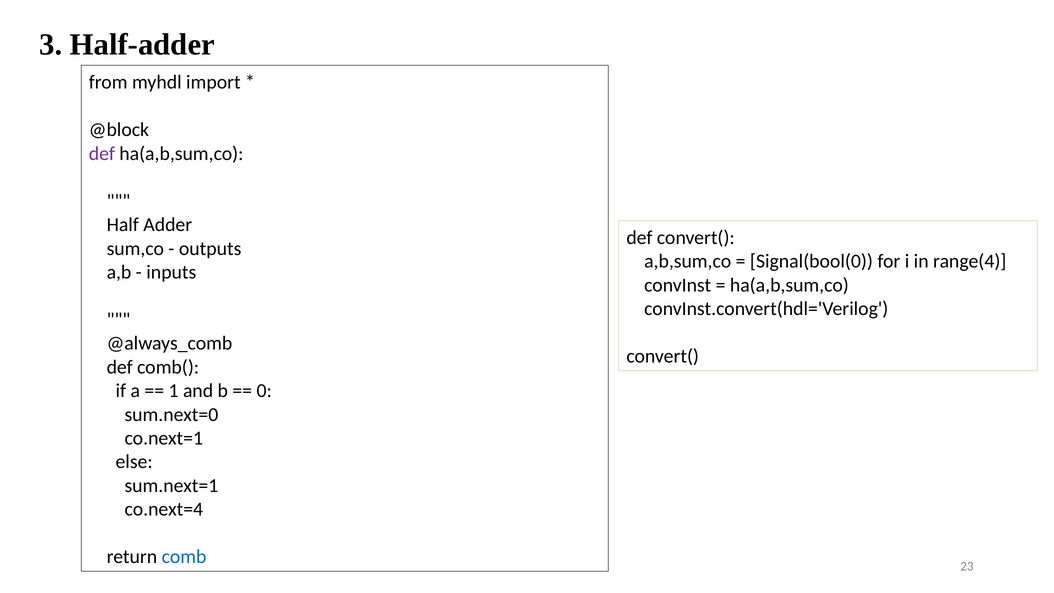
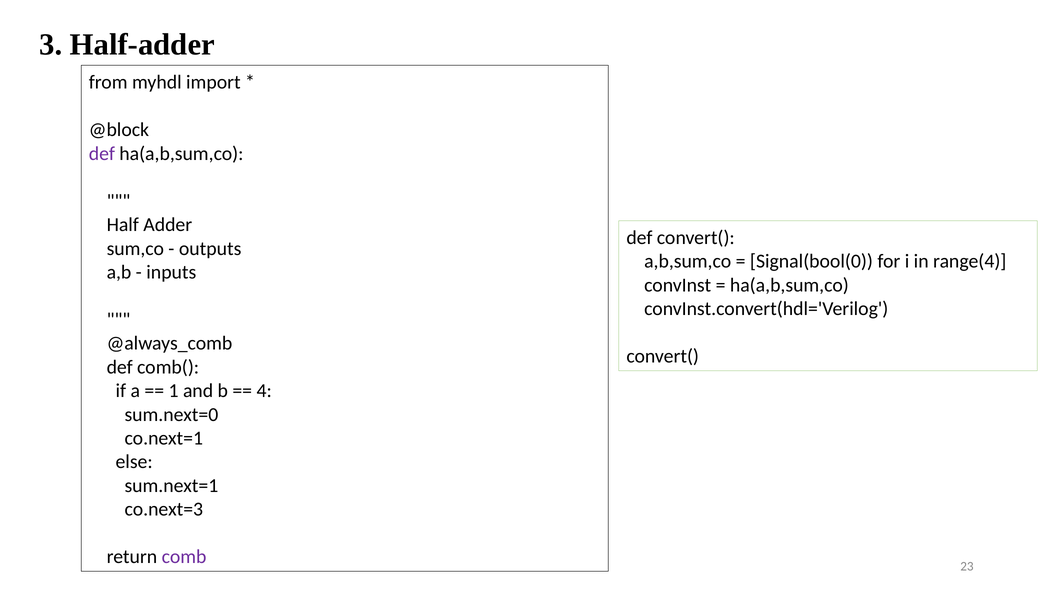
0: 0 -> 4 (264, 391)
co.next=4: co.next=4 -> co.next=3 (164, 509)
comb colour: blue -> purple (184, 557)
